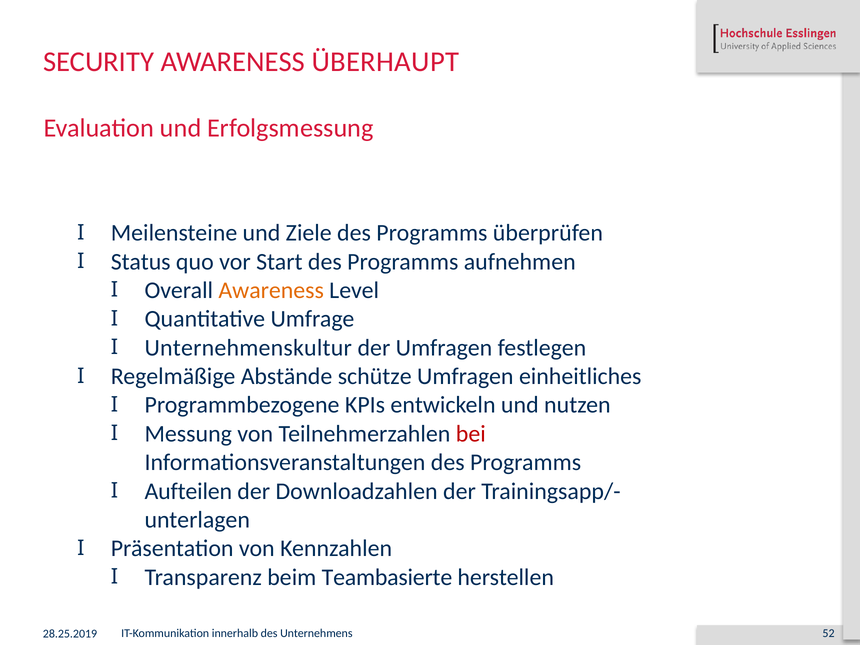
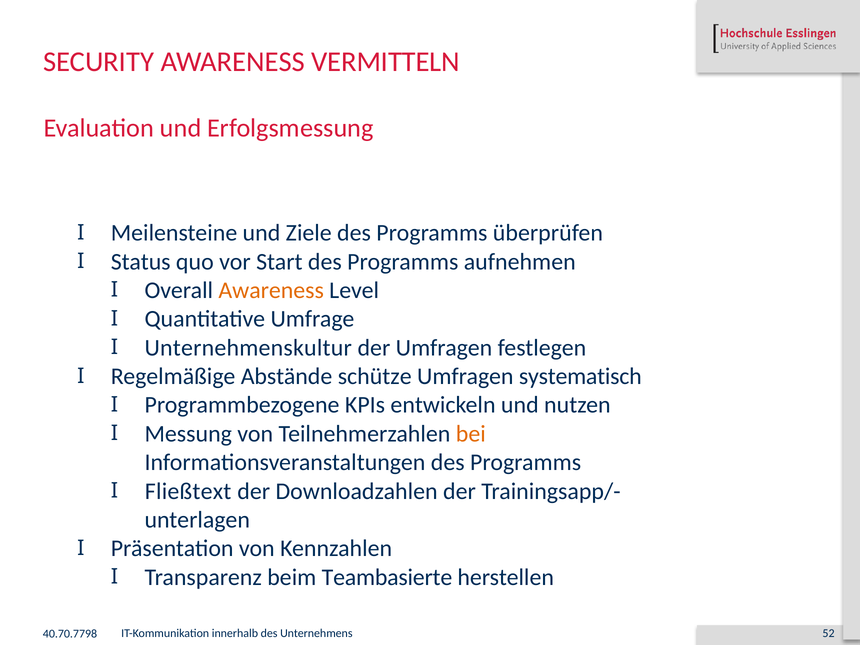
ÜBERHAUPT: ÜBERHAUPT -> VERMITTELN (386, 62)
einheitliches: einheitliches -> systematisch (580, 376)
bei colour: red -> orange (471, 434)
Aufteilen: Aufteilen -> Fließtext (188, 491)
28.25.2019: 28.25.2019 -> 40.70.7798 (70, 634)
